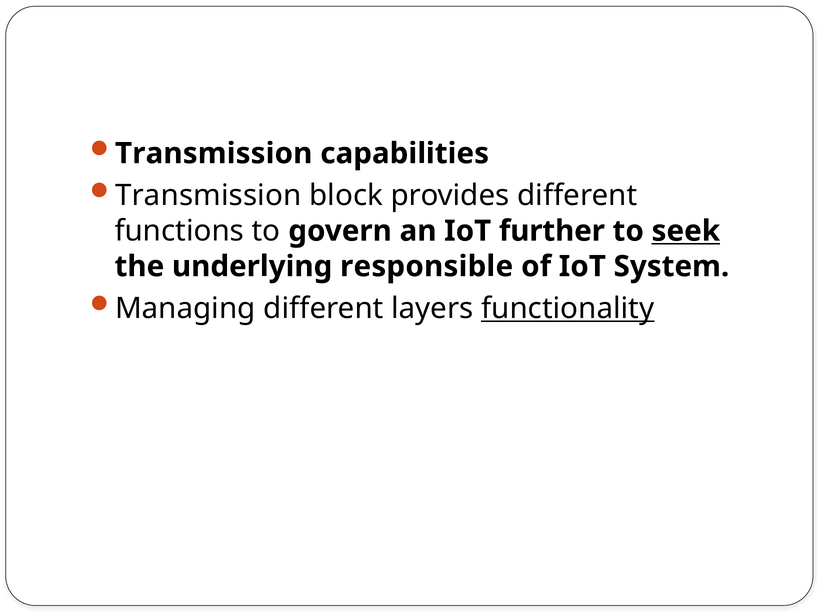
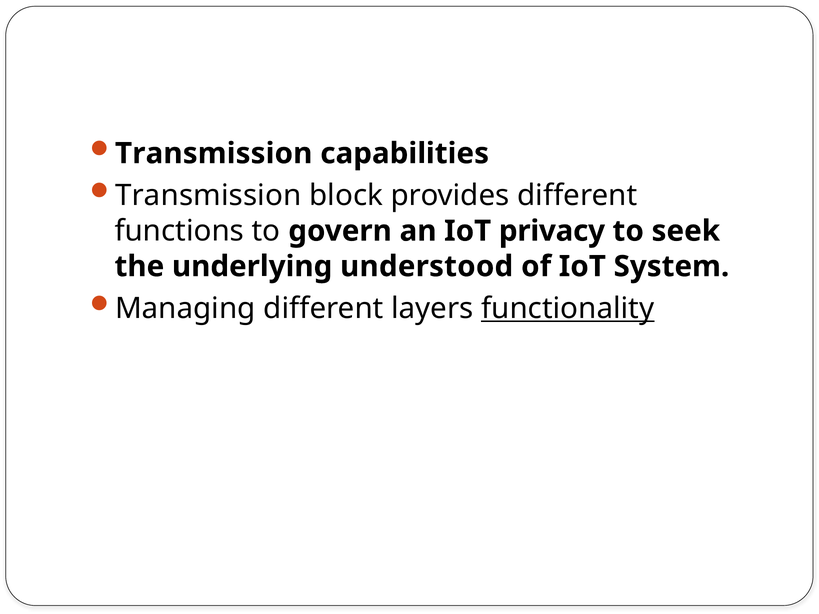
further: further -> privacy (552, 231)
seek underline: present -> none (686, 231)
responsible: responsible -> understood (427, 267)
